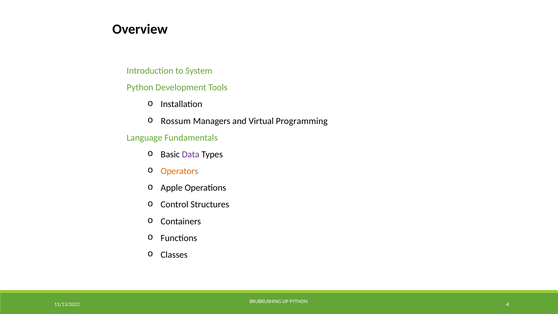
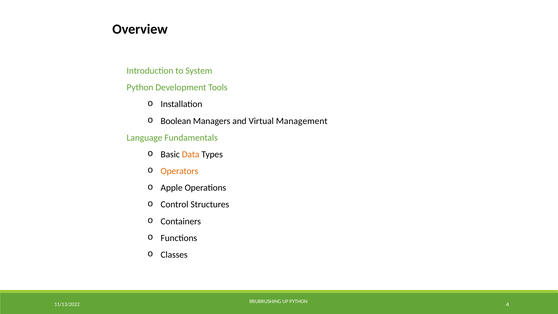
Rossum: Rossum -> Boolean (176, 121)
Programming: Programming -> Management (302, 121)
Data colour: purple -> orange (191, 154)
